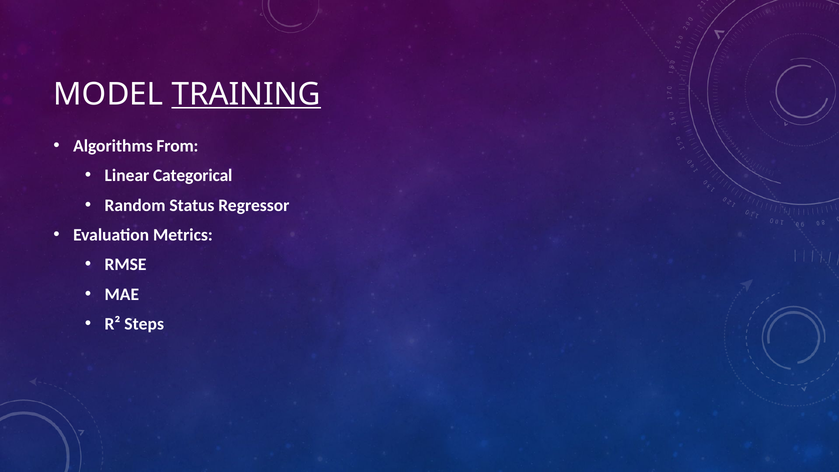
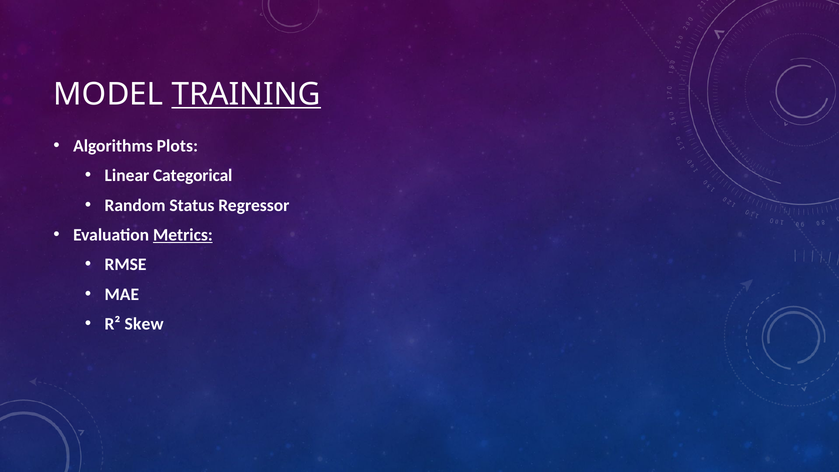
From: From -> Plots (177, 146)
Metrics underline: none -> present (183, 235)
Steps: Steps -> Skew (144, 324)
